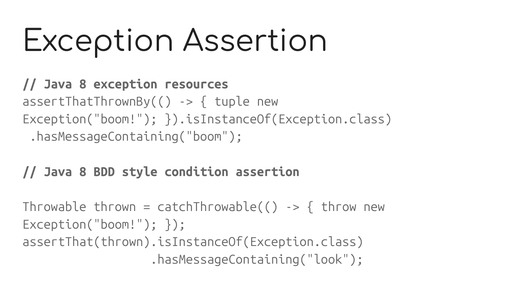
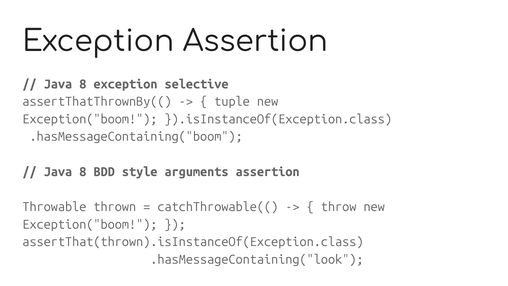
resources: resources -> selective (197, 84)
condition: condition -> arguments (197, 172)
